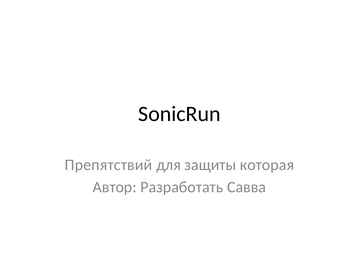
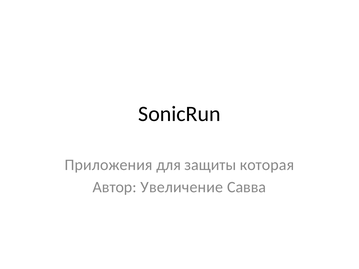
Препятствий: Препятствий -> Приложения (109, 165)
Разработать: Разработать -> Увеличение (182, 187)
